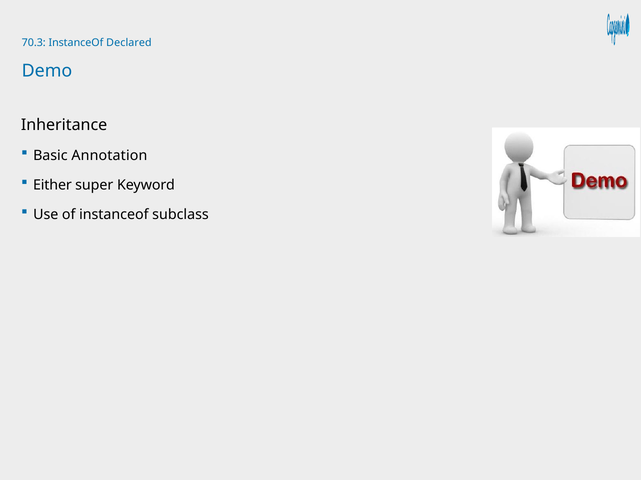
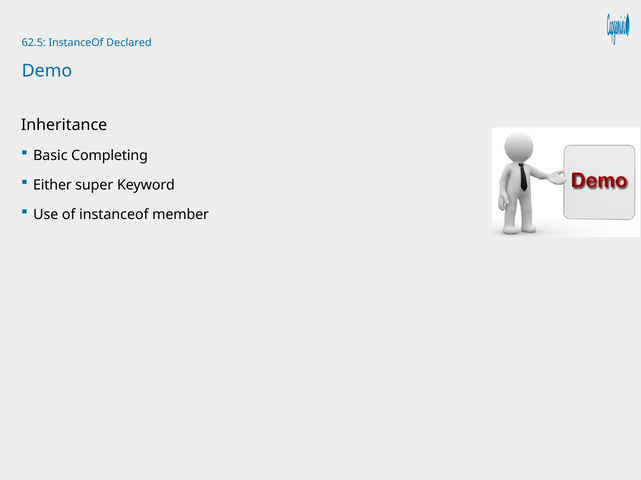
70.3: 70.3 -> 62.5 (34, 43)
Annotation: Annotation -> Completing (110, 156)
subclass: subclass -> member (181, 215)
